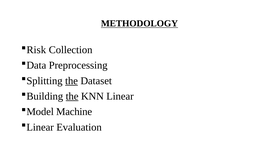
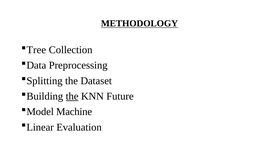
Risk: Risk -> Tree (36, 50)
the underline: present -> none (71, 81)
KNN Linear: Linear -> Future (120, 96)
